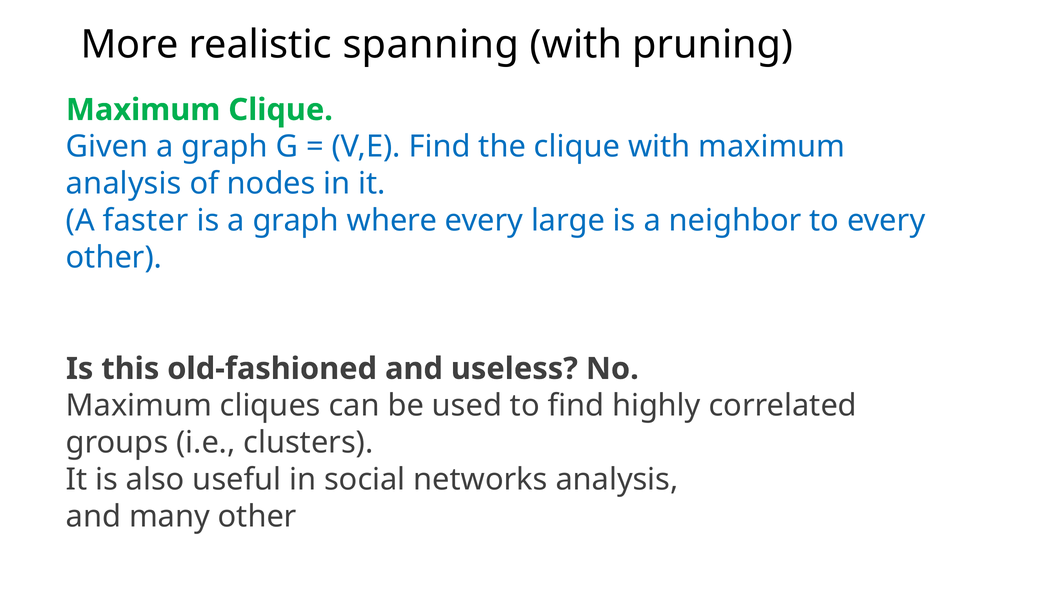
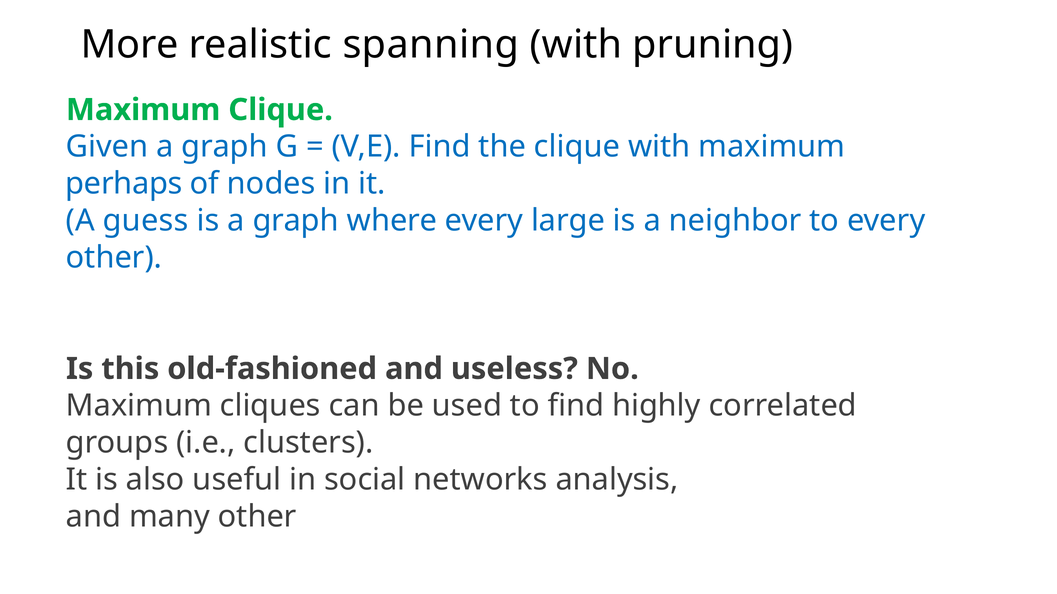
analysis: analysis -> perhaps (124, 184)
faster: faster -> guess (146, 221)
